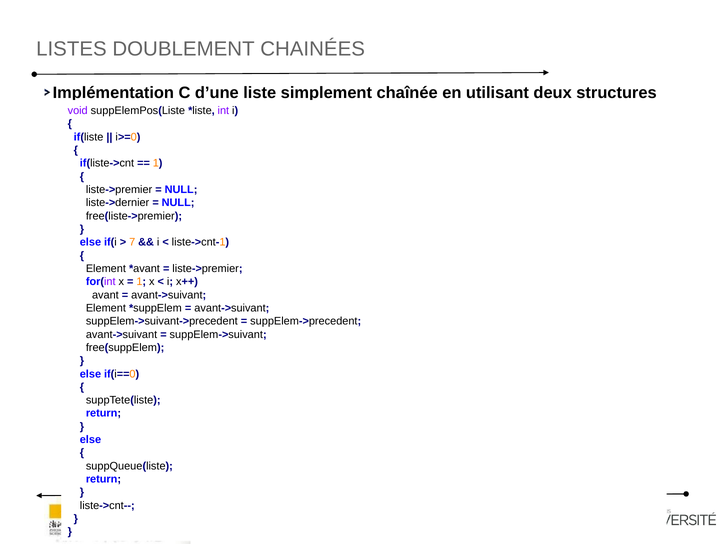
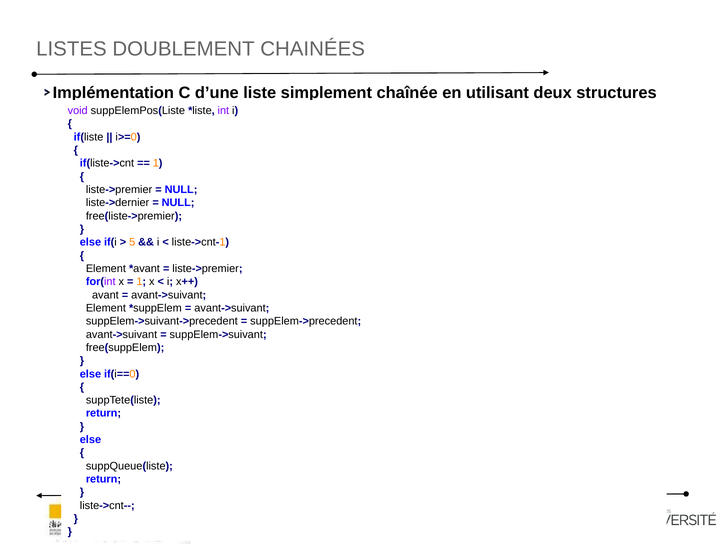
7: 7 -> 5 (132, 242)
